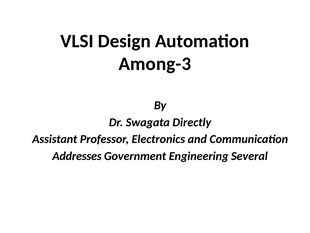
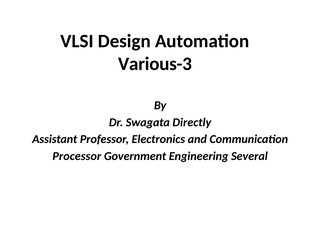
Among-3: Among-3 -> Various-3 (155, 64)
Addresses: Addresses -> Processor (77, 156)
